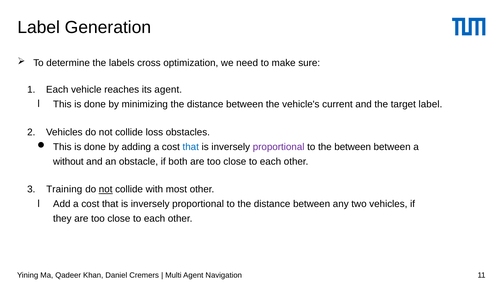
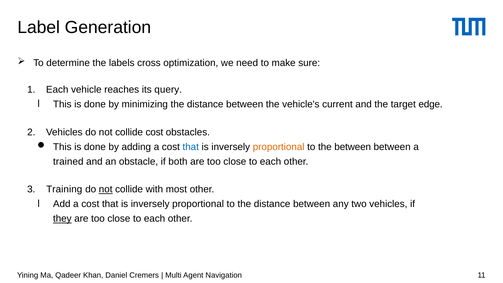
its agent: agent -> query (168, 89)
target label: label -> edge (431, 104)
collide loss: loss -> cost (154, 132)
proportional colour: purple -> orange (279, 147)
without: without -> trained (68, 161)
they underline: none -> present (62, 219)
